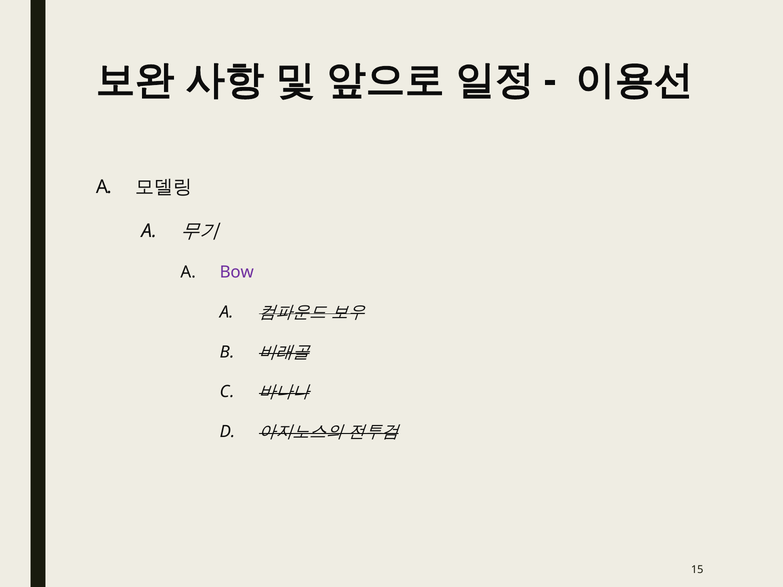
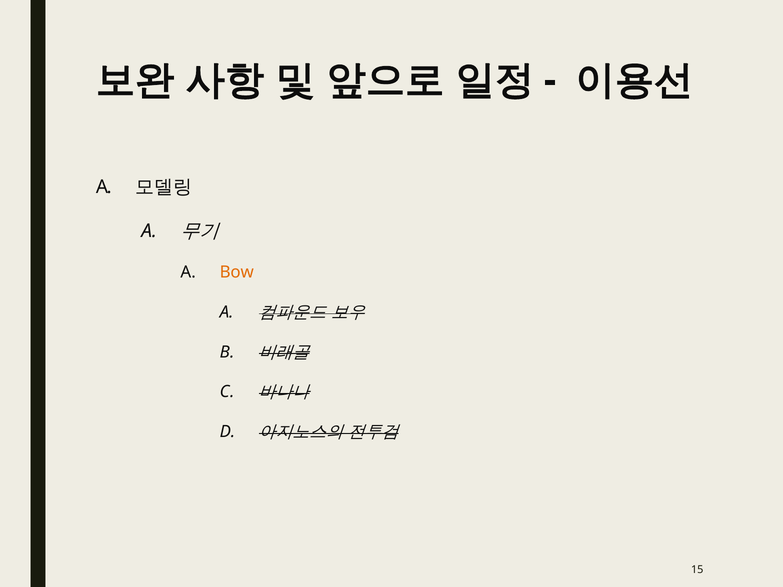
Bow colour: purple -> orange (237, 272)
